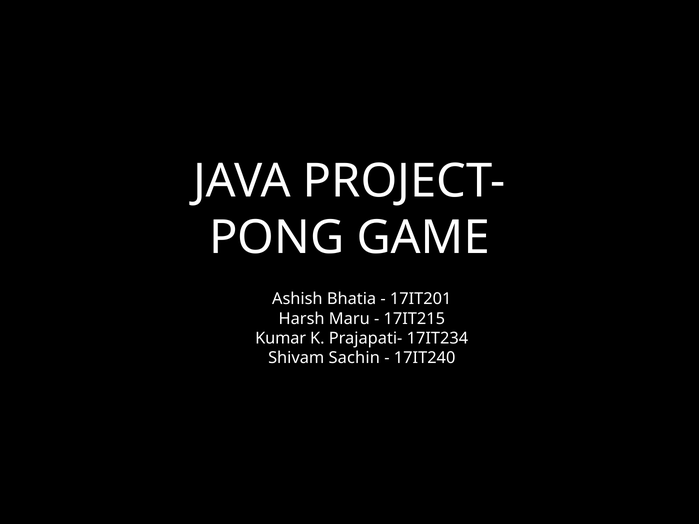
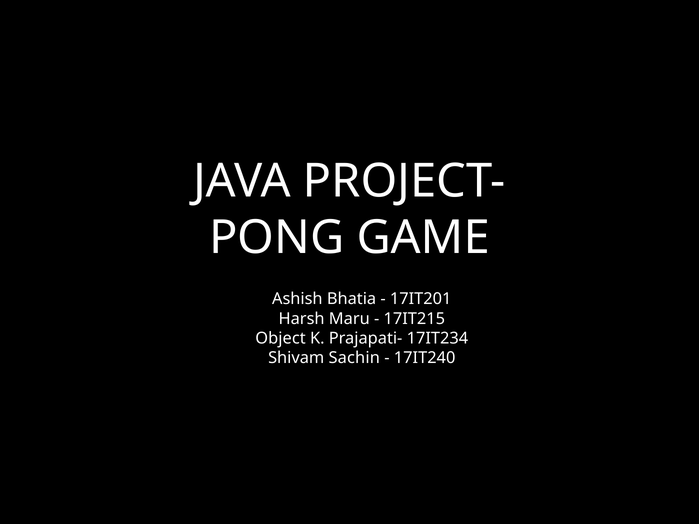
Kumar: Kumar -> Object (281, 338)
